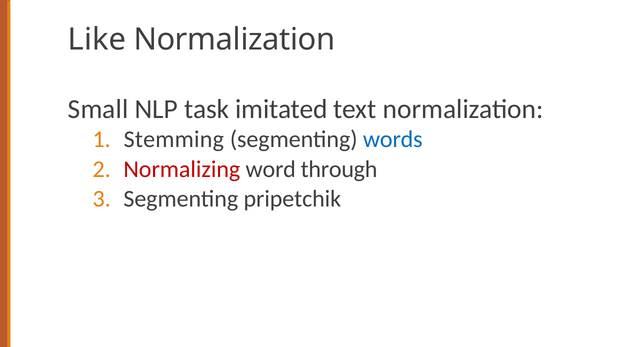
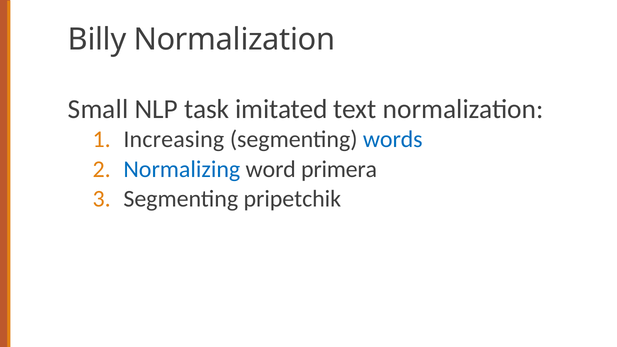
Like: Like -> Billy (97, 39)
Stemming: Stemming -> Increasing (174, 139)
Normalizing colour: red -> blue (182, 169)
through: through -> primera (339, 169)
